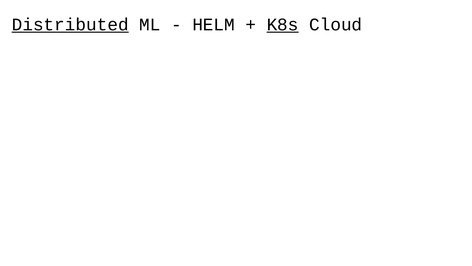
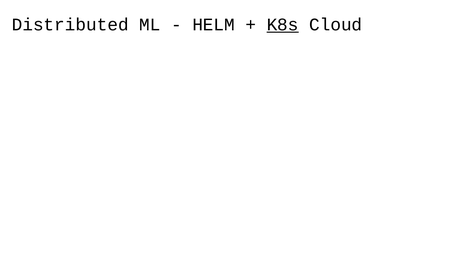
Distributed underline: present -> none (70, 24)
